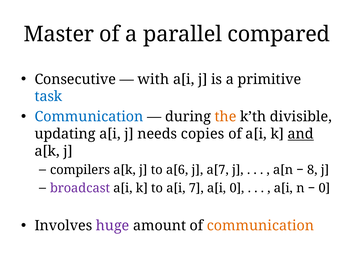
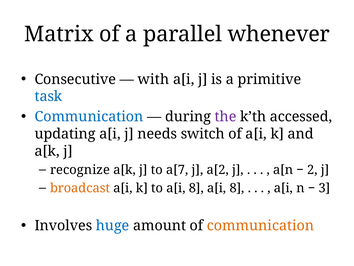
Master: Master -> Matrix (59, 34)
compared: compared -> whenever (279, 34)
the colour: orange -> purple (226, 117)
divisible: divisible -> accessed (301, 117)
copies: copies -> switch (203, 134)
and underline: present -> none (301, 134)
compilers: compilers -> recognize (80, 170)
a[6: a[6 -> a[7 (177, 170)
a[7: a[7 -> a[2 (218, 170)
8: 8 -> 2 (312, 170)
broadcast colour: purple -> orange (80, 188)
to a[i 7: 7 -> 8 (196, 188)
0: 0 -> 8 (237, 188)
0: 0 -> 3 (324, 188)
huge colour: purple -> blue (113, 225)
